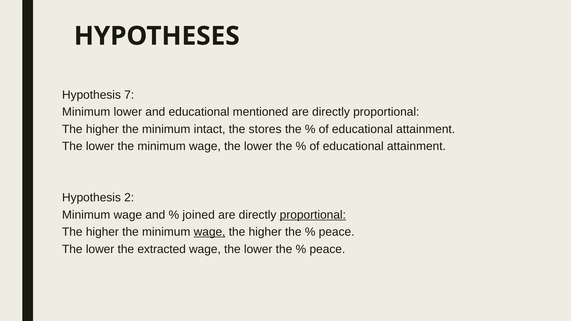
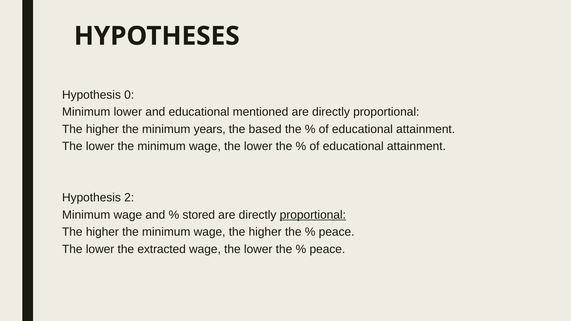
7: 7 -> 0 (129, 95)
intact: intact -> years (210, 129)
stores: stores -> based (265, 129)
joined: joined -> stored (199, 215)
wage underline: present -> none (210, 232)
